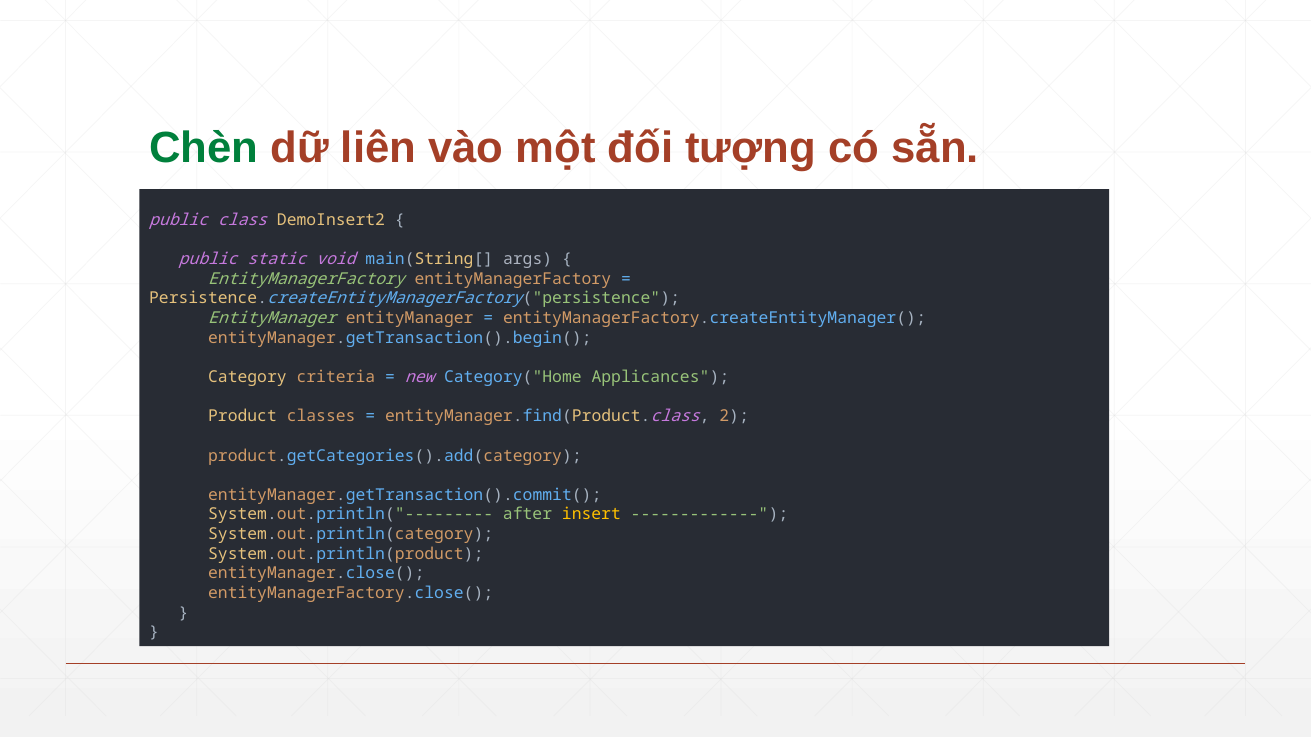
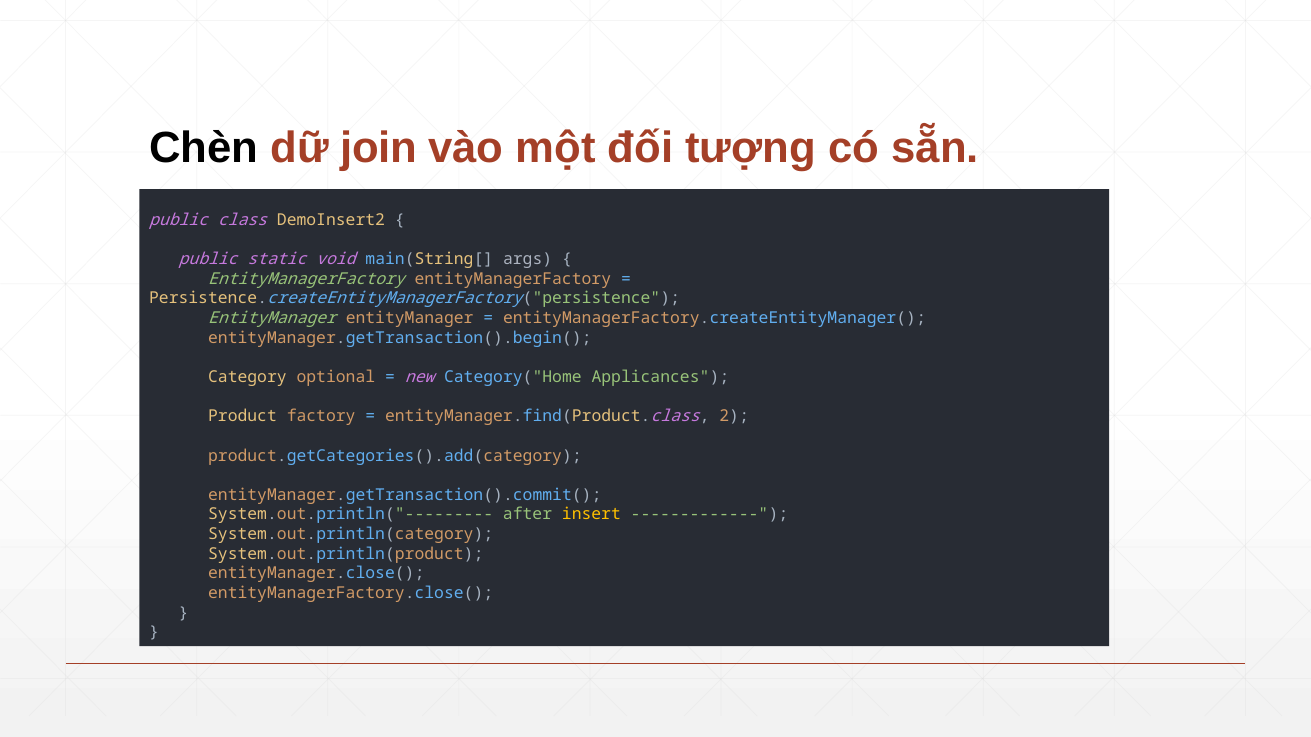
Chèn colour: green -> black (204, 148)
liên: liên -> join (379, 148)
criteria: criteria -> optional (336, 377)
classes: classes -> factory (321, 417)
